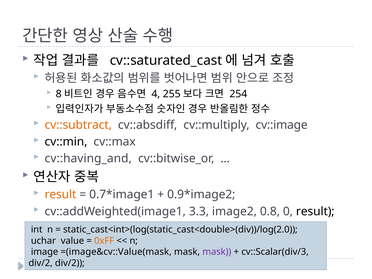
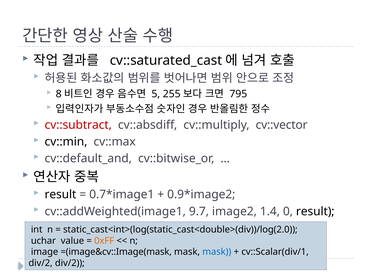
4: 4 -> 5 (156, 94)
254: 254 -> 795 (238, 94)
cv::subtract colour: orange -> red (78, 125)
cv::image: cv::image -> cv::vector (282, 125)
cv::having_and: cv::having_and -> cv::default_and (88, 159)
result colour: orange -> black (60, 195)
3.3: 3.3 -> 9.7 (199, 211)
0.8: 0.8 -> 1.4 (270, 211)
=(image&cv::Value(mask: =(image&cv::Value(mask -> =(image&cv::Image(mask (116, 252)
mask colour: purple -> blue (217, 252)
cv::Scalar(div/3: cv::Scalar(div/3 -> cv::Scalar(div/1 (275, 252)
